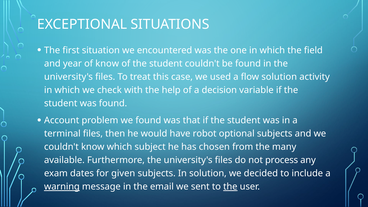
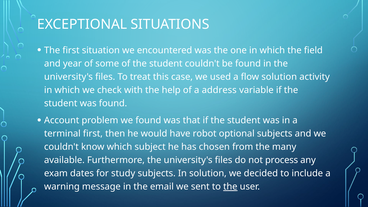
of know: know -> some (107, 64)
decision: decision -> address (219, 90)
terminal files: files -> first (93, 134)
given: given -> study (123, 173)
warning underline: present -> none (62, 187)
